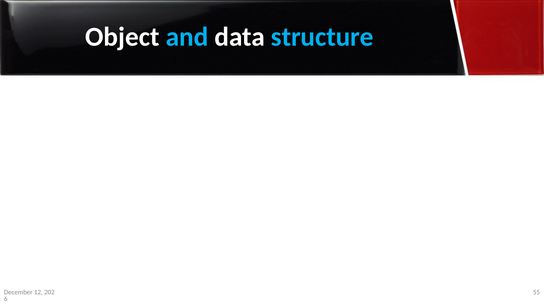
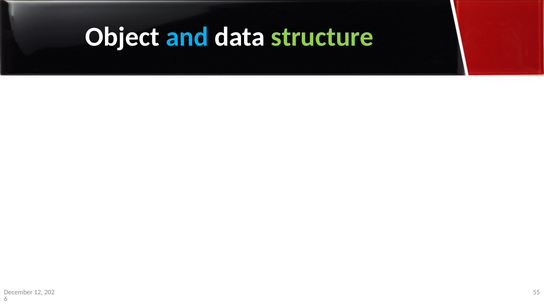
structure colour: light blue -> light green (322, 37)
